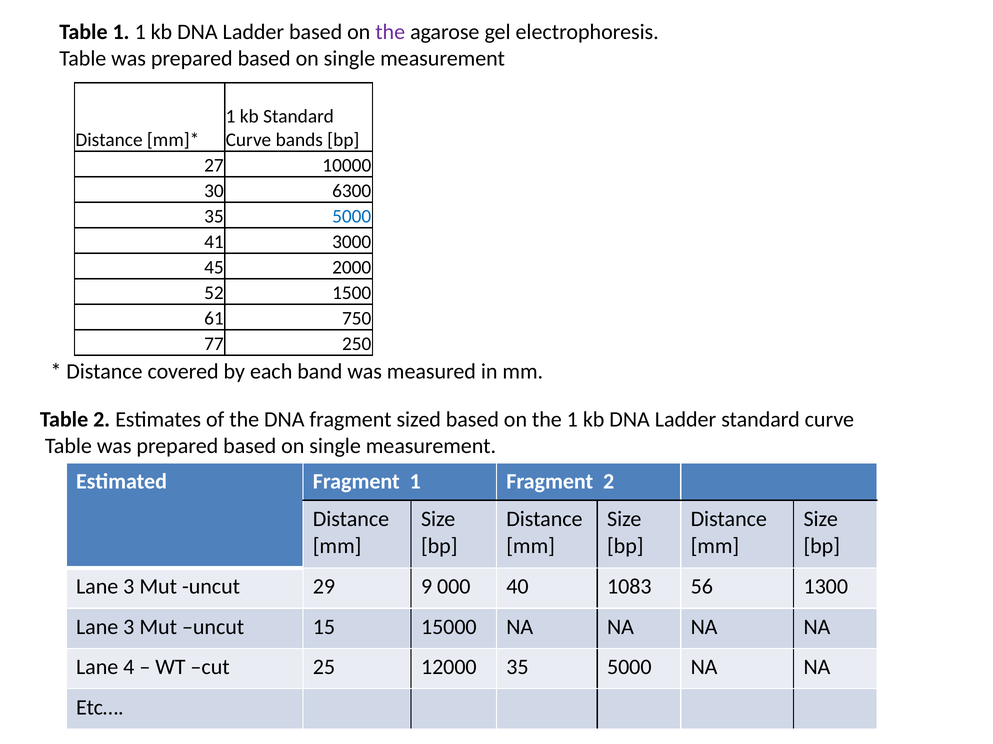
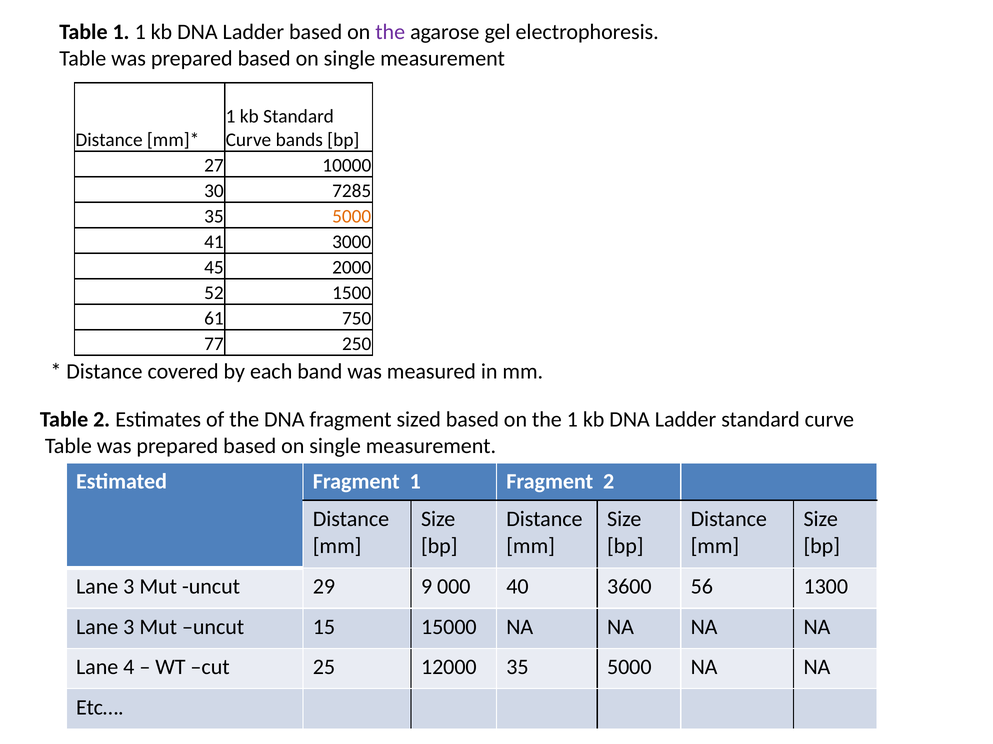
6300: 6300 -> 7285 (352, 191)
5000 colour: blue -> orange (352, 217)
1083: 1083 -> 3600 (629, 587)
